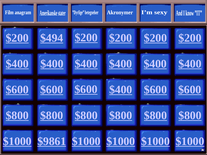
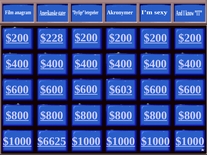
$494: $494 -> $228 (52, 38)
$400: $400 -> $603 (121, 90)
$9861: $9861 -> $6625 (52, 141)
